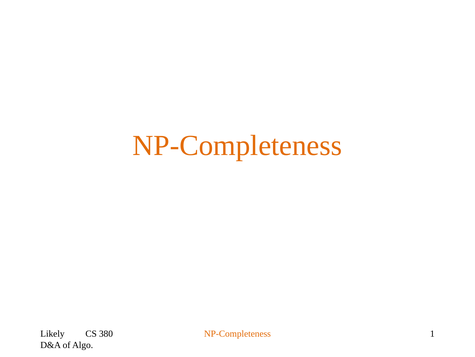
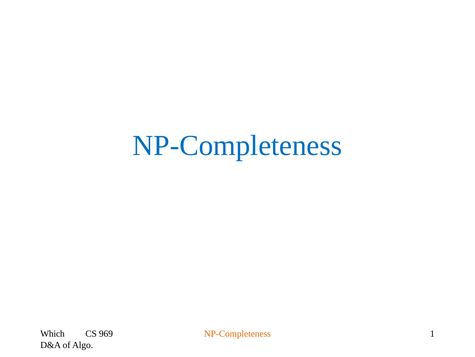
NP-Completeness colour: orange -> blue (237, 145)
Likely: Likely -> Which (53, 333)
380: 380 -> 969 (106, 333)
